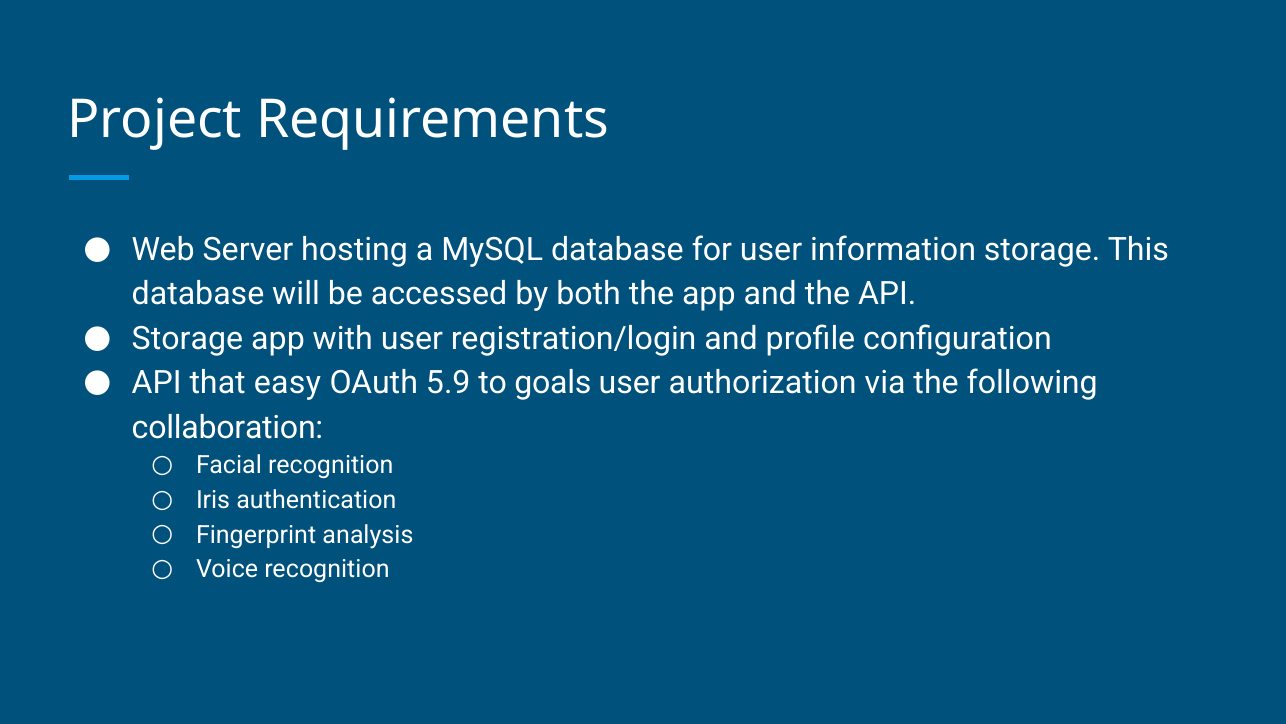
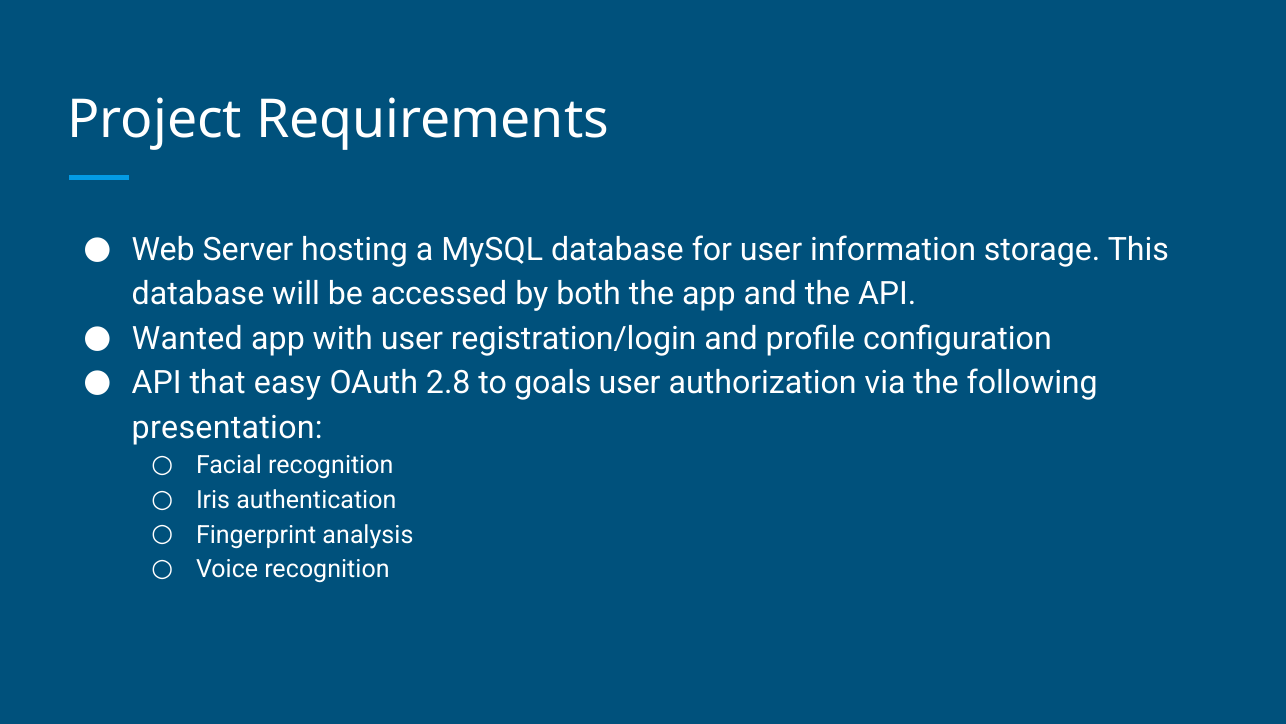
Storage: Storage -> Wanted (187, 338)
5.9: 5.9 -> 2.8 (448, 383)
collaboration: collaboration -> presentation (227, 427)
